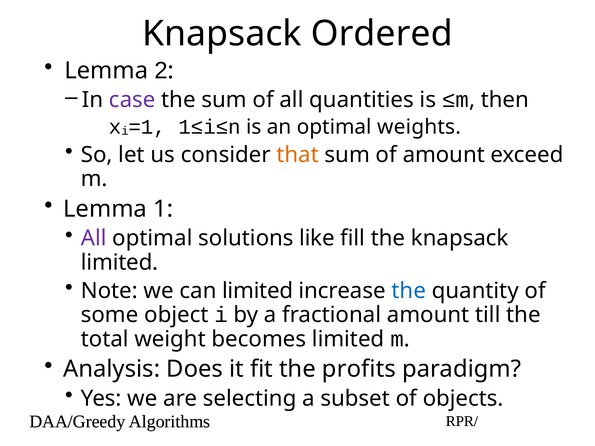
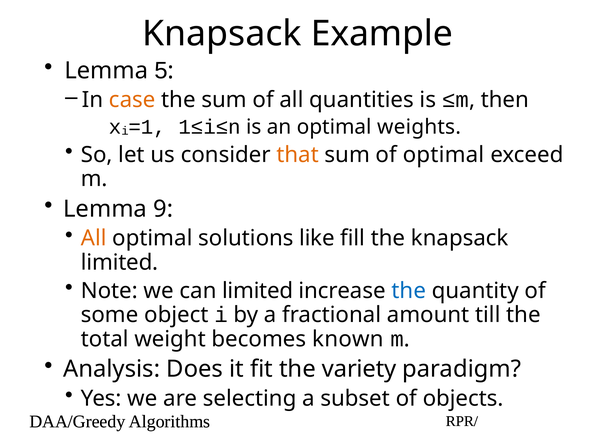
Ordered: Ordered -> Example (382, 34)
2: 2 -> 5 (161, 71)
case colour: purple -> orange (132, 100)
of amount: amount -> optimal (444, 155)
1: 1 -> 9 (163, 209)
All colour: purple -> orange (94, 238)
becomes limited: limited -> known (348, 339)
profits: profits -> variety (359, 369)
